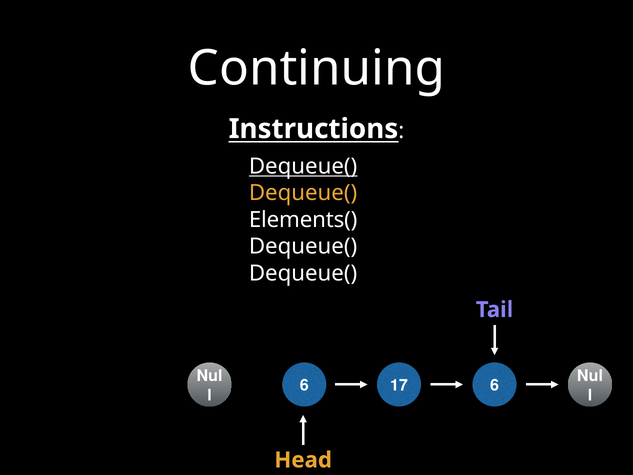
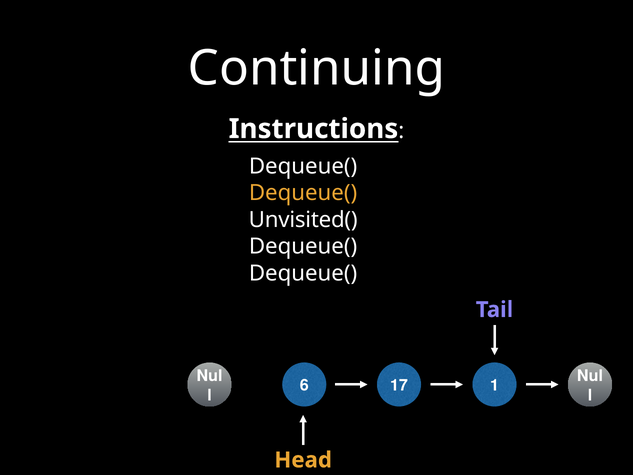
Dequeue( underline: present -> none (303, 166)
Elements(: Elements( -> Unvisited( (303, 220)
6: 6 -> 1 (495, 385)
